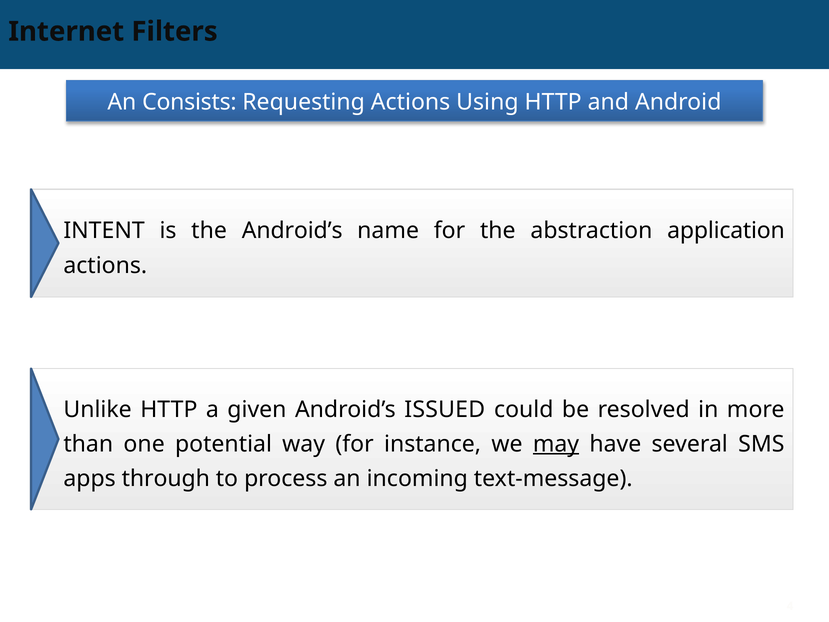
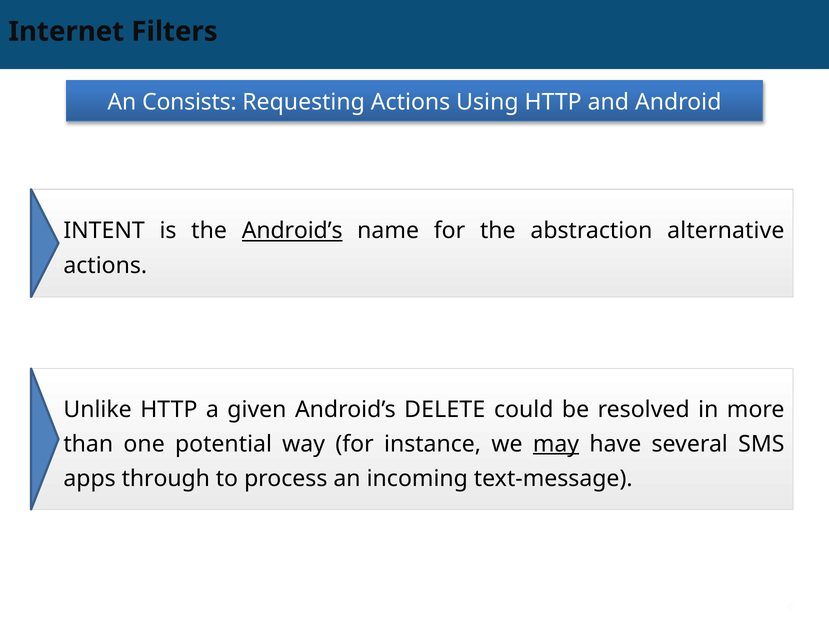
Android’s underline: none -> present (292, 231)
application: application -> alternative (726, 231)
ISSUED: ISSUED -> DELETE (445, 409)
